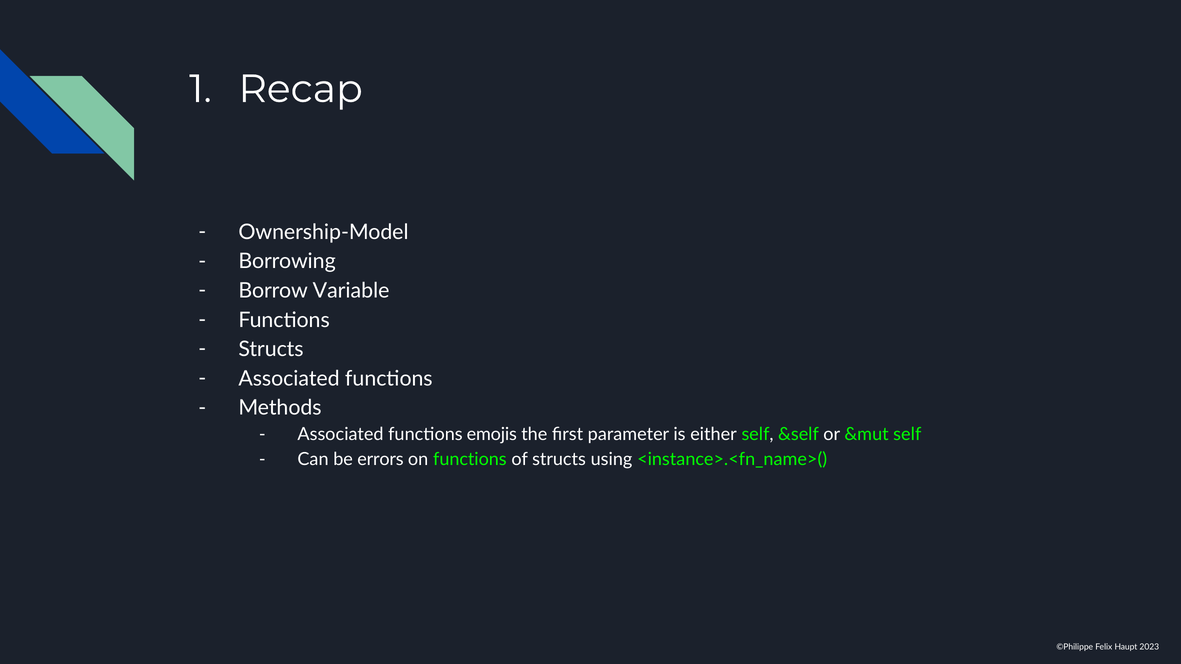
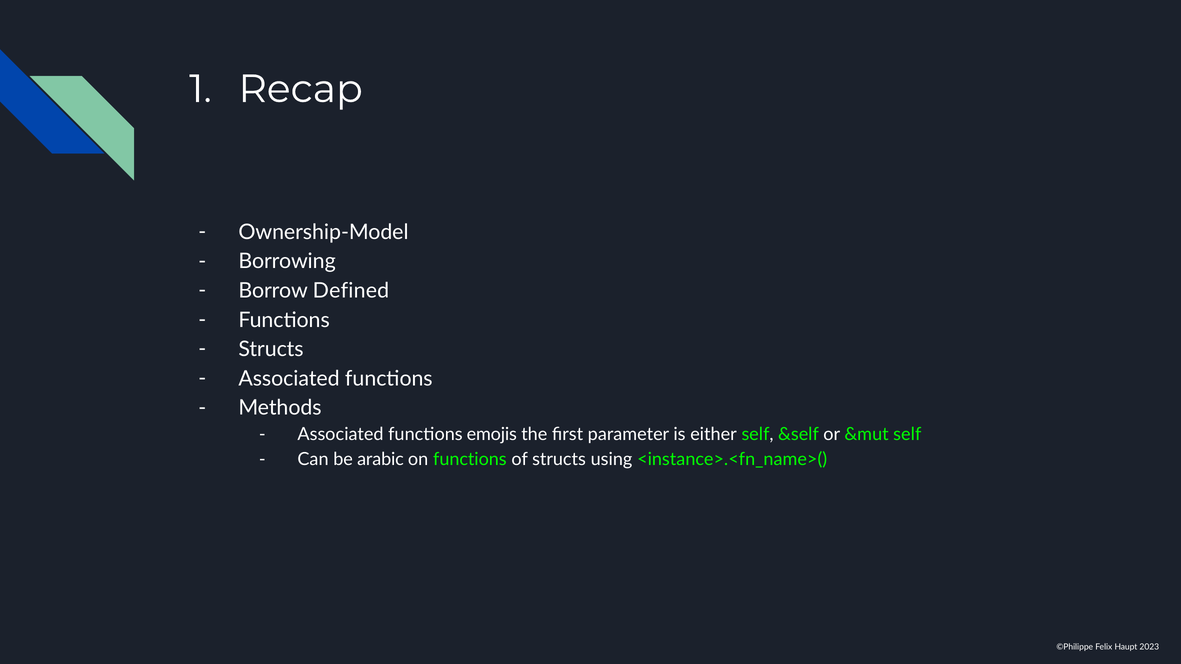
Variable: Variable -> Defined (351, 291)
errors: errors -> arabic (380, 460)
